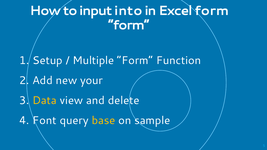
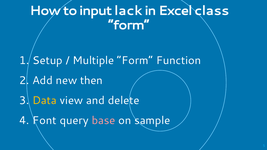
into: into -> lack (128, 11)
Excel form: form -> class (212, 11)
your: your -> then (91, 81)
base colour: yellow -> pink (104, 121)
